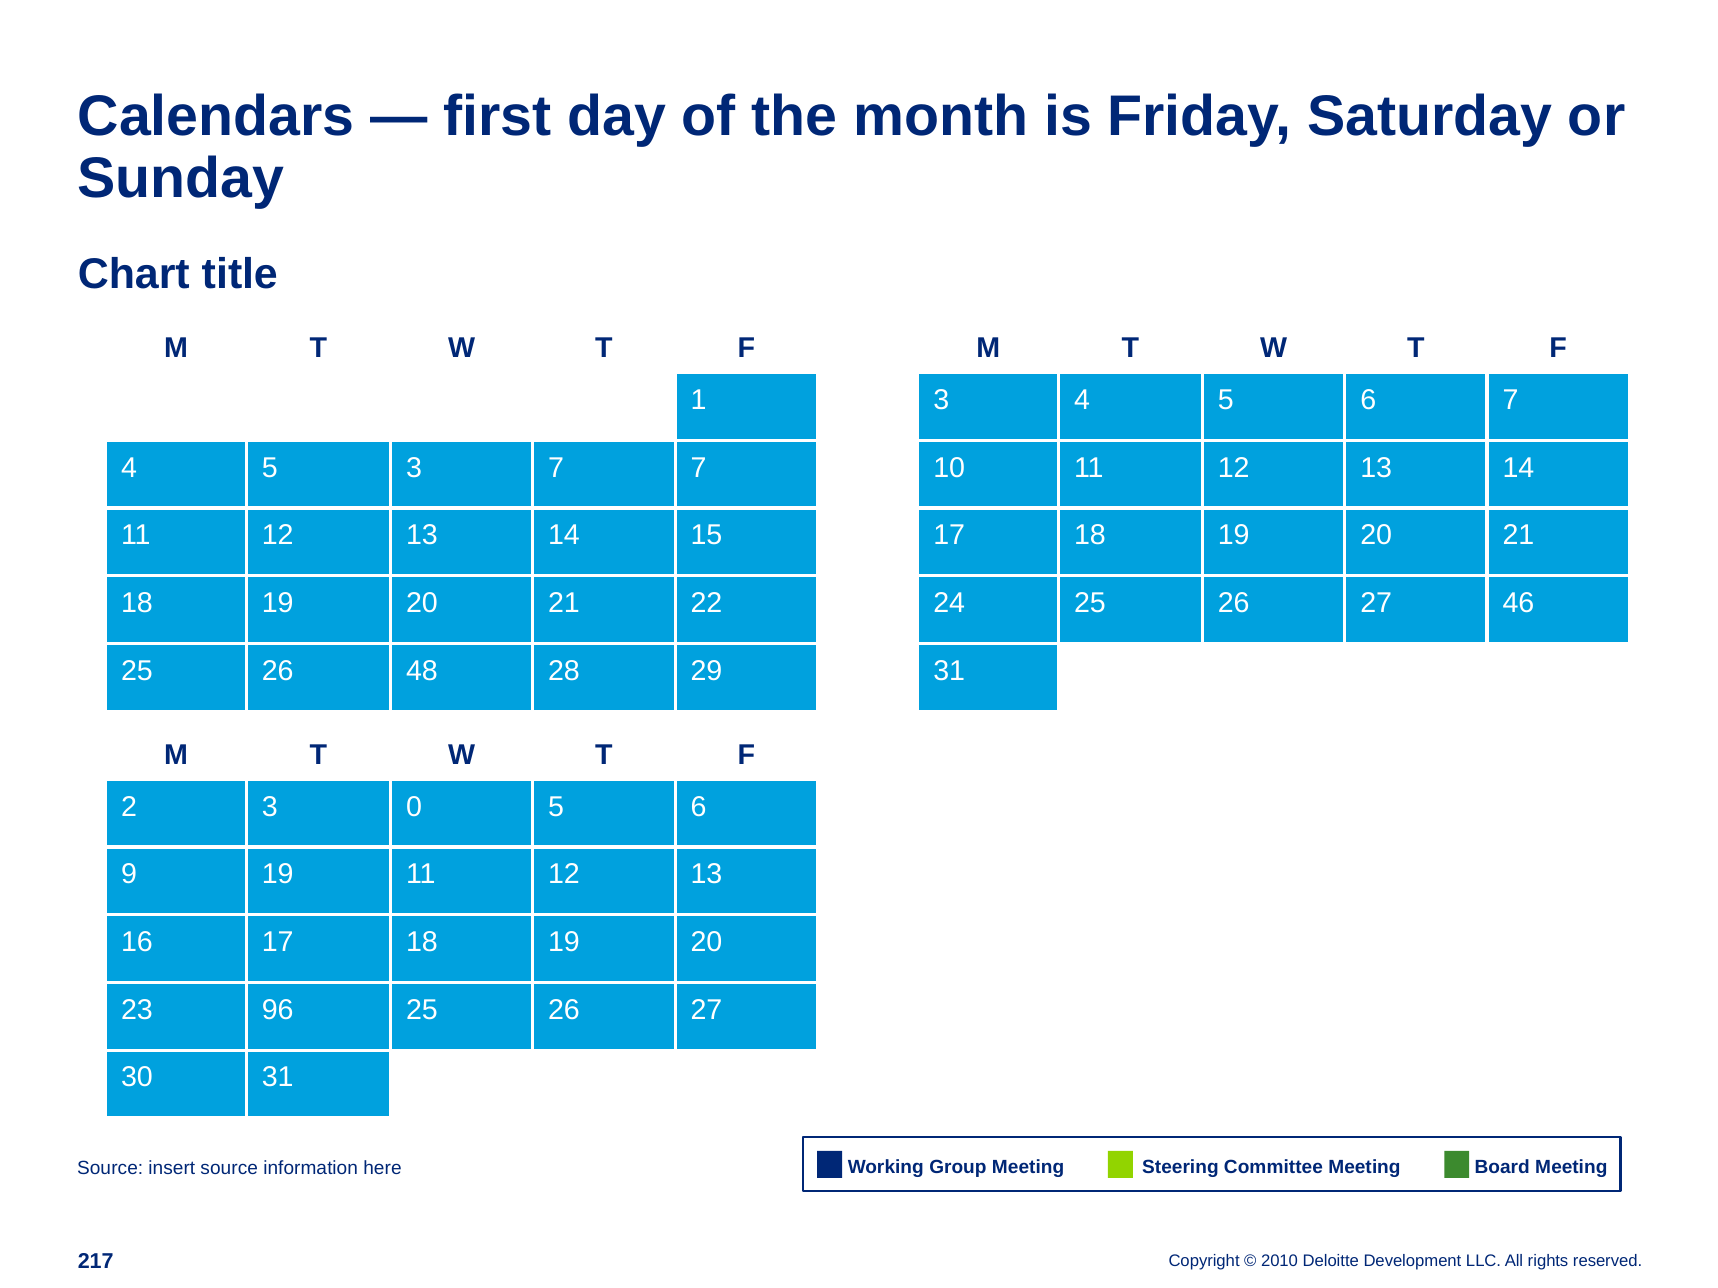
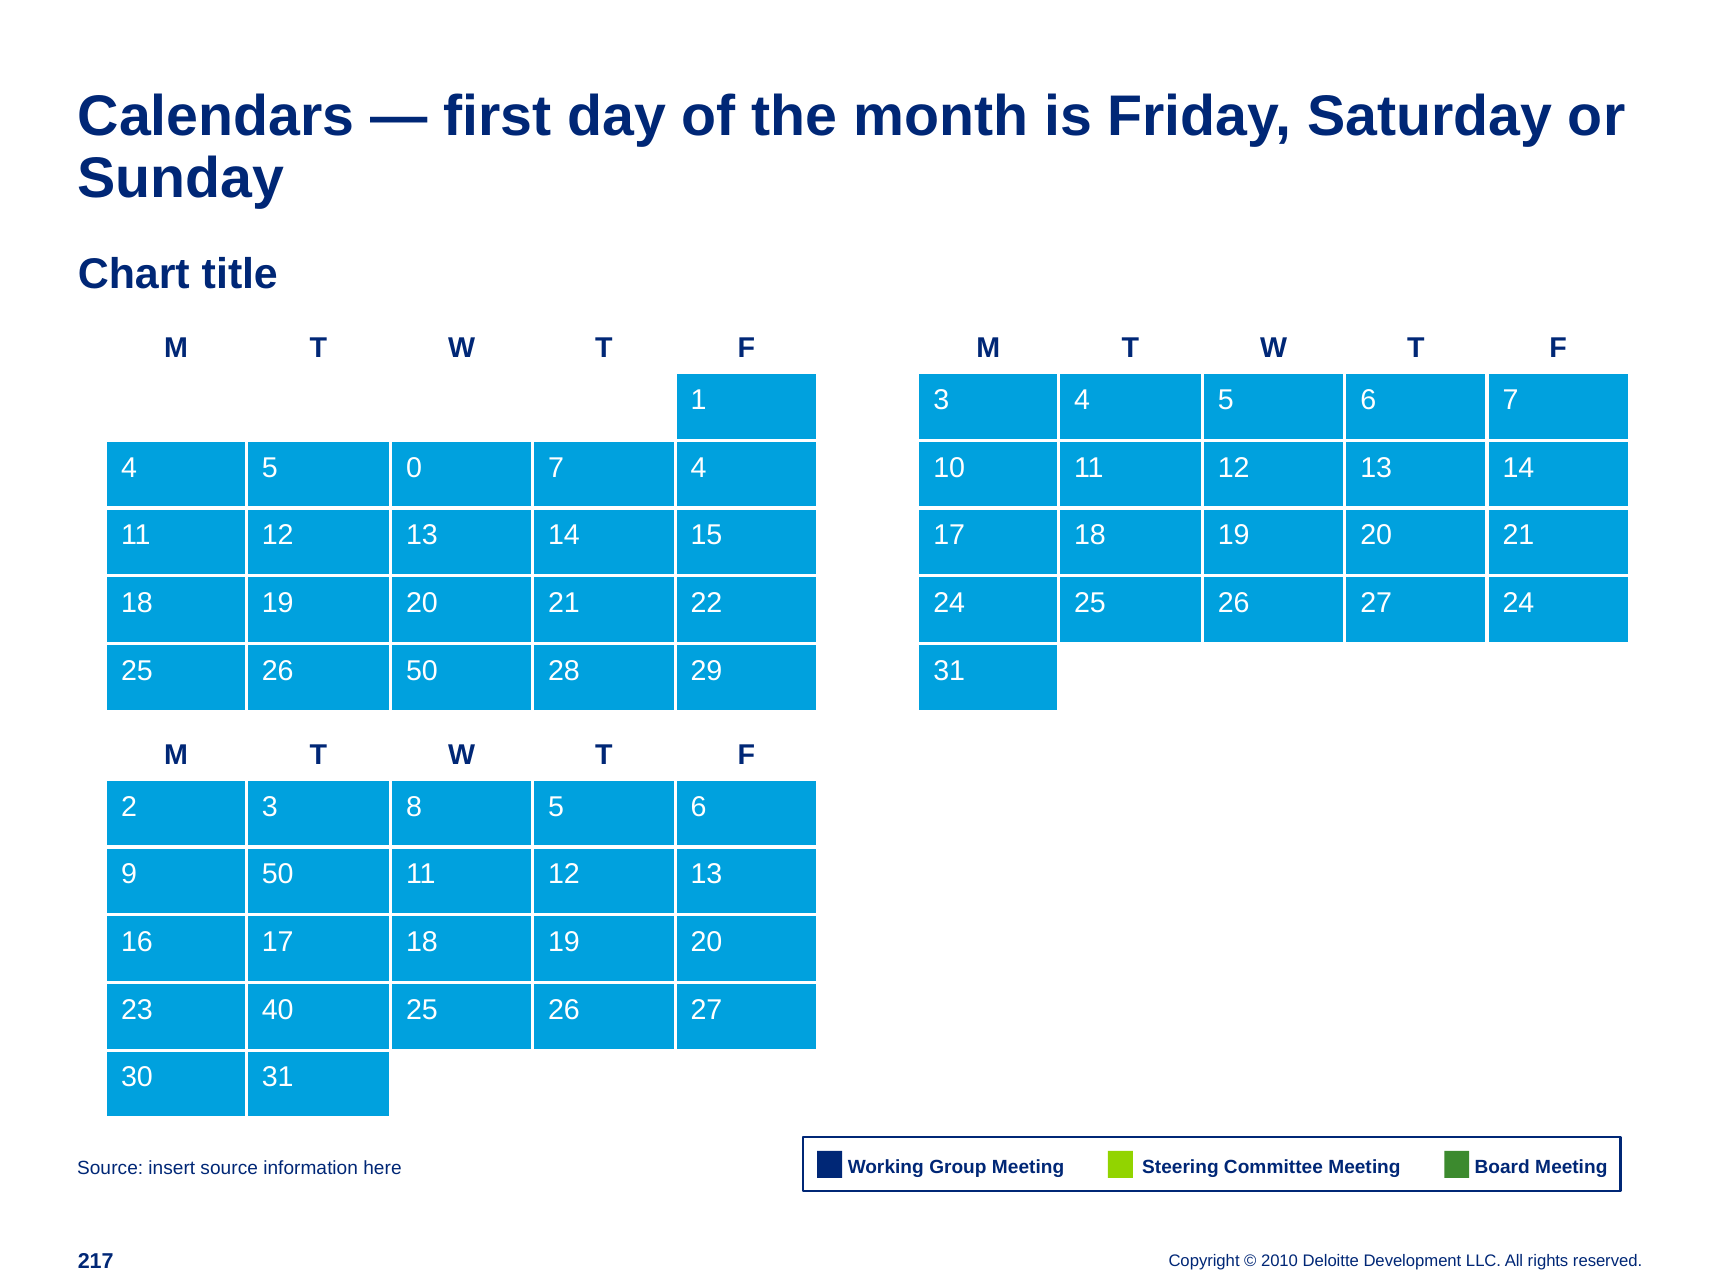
5 3: 3 -> 0 (414, 468)
7 7: 7 -> 4 (699, 468)
27 46: 46 -> 24 (1518, 603)
26 48: 48 -> 50 (422, 671)
0: 0 -> 8 (414, 807)
9 19: 19 -> 50 (278, 875)
96: 96 -> 40 (278, 1010)
